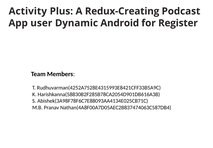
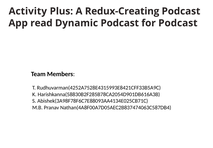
user: user -> read (41, 23)
Dynamic Android: Android -> Podcast (120, 23)
for Register: Register -> Podcast (178, 23)
